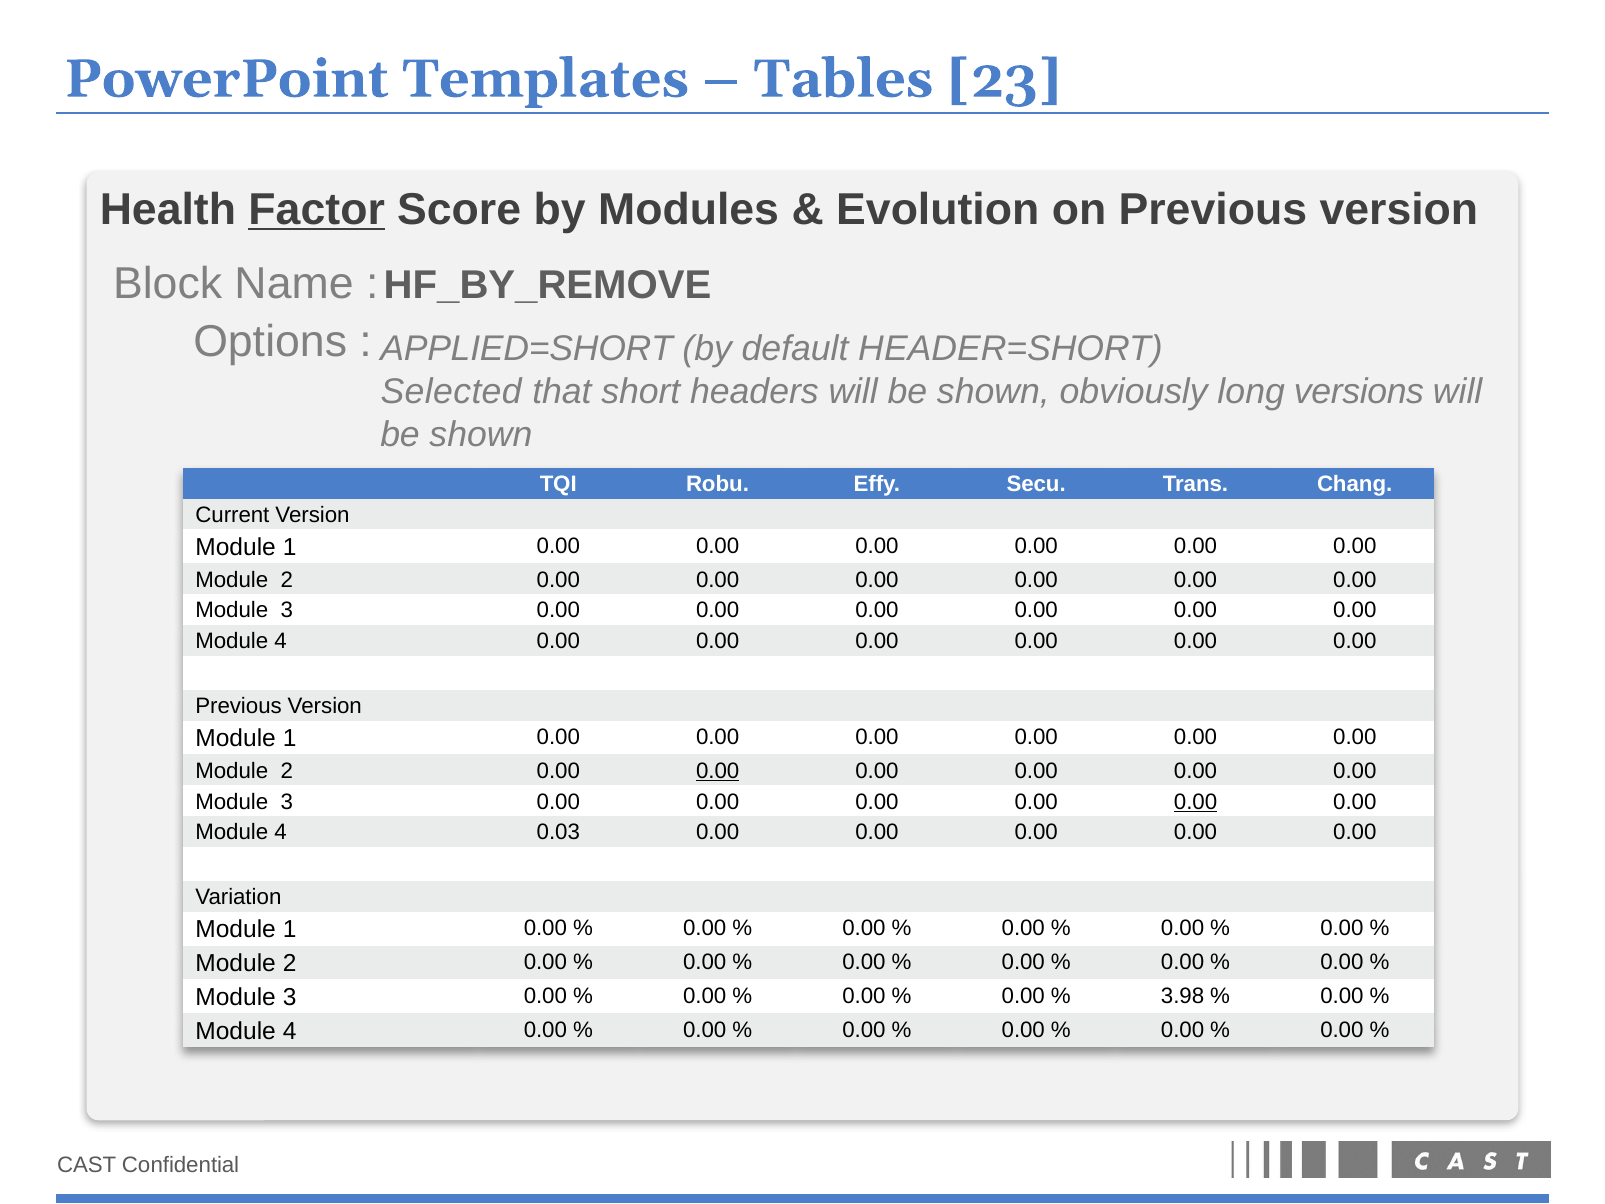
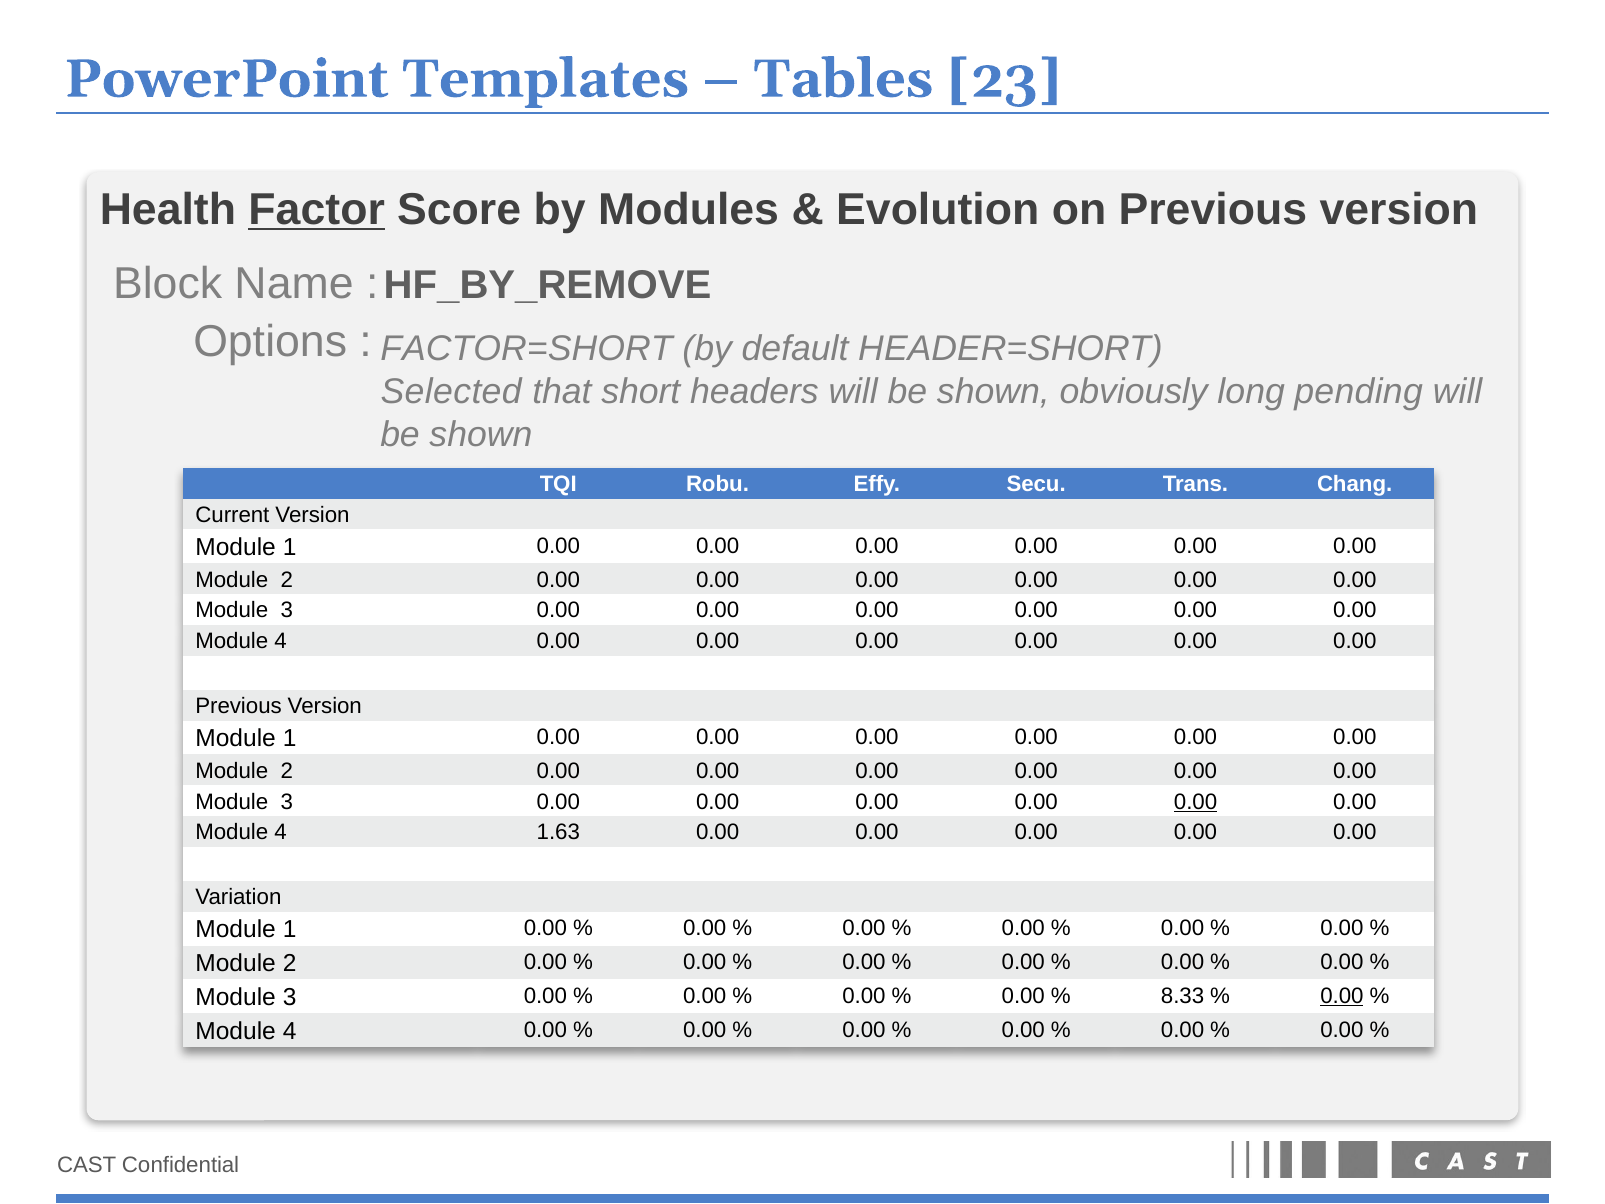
APPLIED=SHORT: APPLIED=SHORT -> FACTOR=SHORT (526, 349)
versions: versions -> pending (1359, 392)
0.00 underline: present -> none (718, 771)
0.03: 0.03 -> 1.63 (558, 832)
3.98: 3.98 -> 8.33 (1183, 996)
0.00 underline: none -> present (1342, 996)
